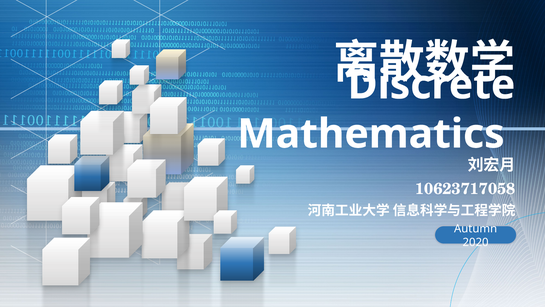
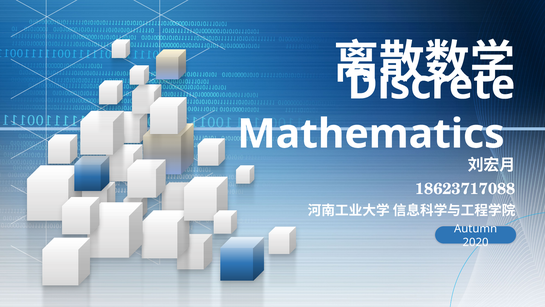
10623717058: 10623717058 -> 18623717088 (465, 189)
